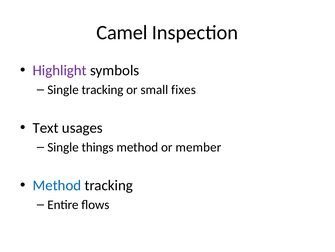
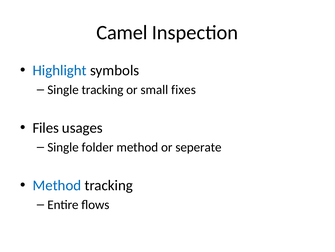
Highlight colour: purple -> blue (60, 70)
Text: Text -> Files (46, 128)
things: things -> folder (98, 147)
member: member -> seperate (198, 147)
